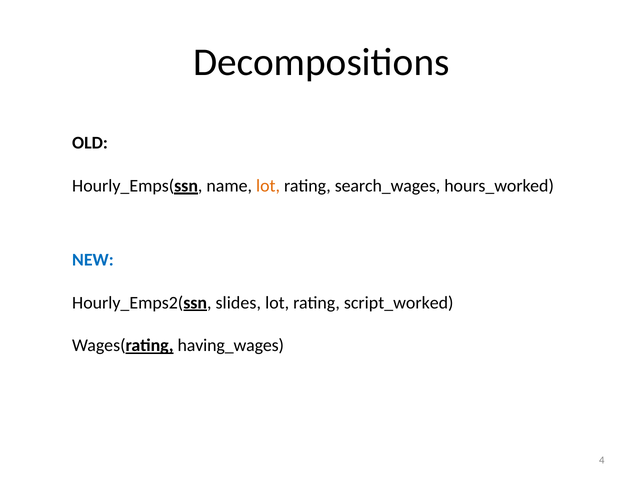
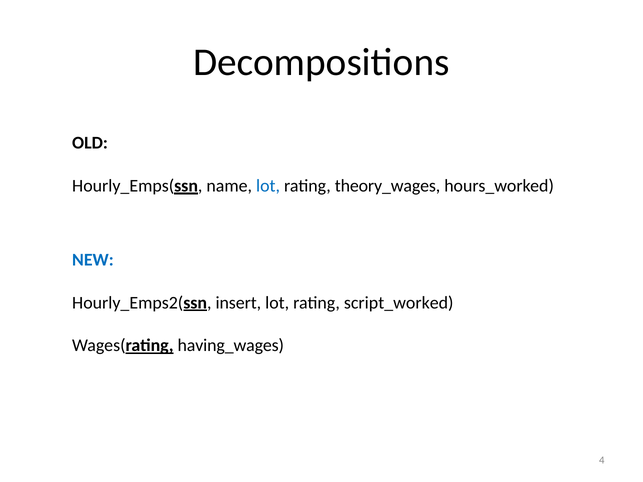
lot colour: orange -> blue (268, 186)
search_wages: search_wages -> theory_wages (388, 186)
slides: slides -> insert (238, 303)
